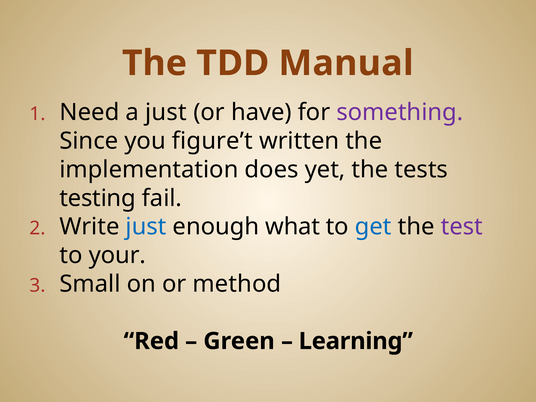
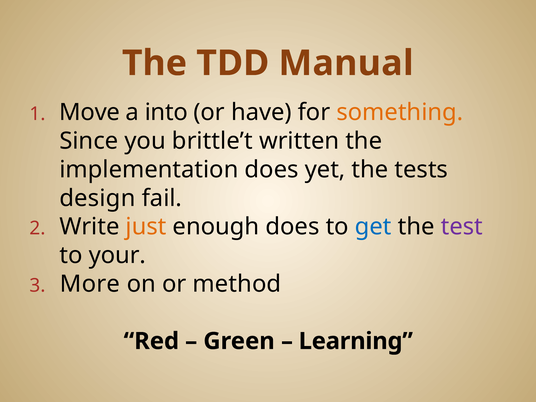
Need: Need -> Move (90, 112)
a just: just -> into (166, 112)
something colour: purple -> orange (400, 112)
figure’t: figure’t -> brittle’t (212, 141)
testing: testing -> design (97, 198)
just colour: blue -> orange (146, 227)
enough what: what -> does (292, 227)
Small: Small -> More (90, 284)
